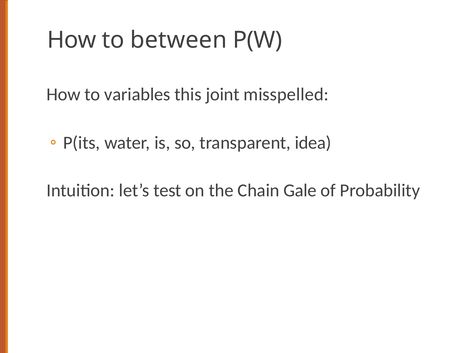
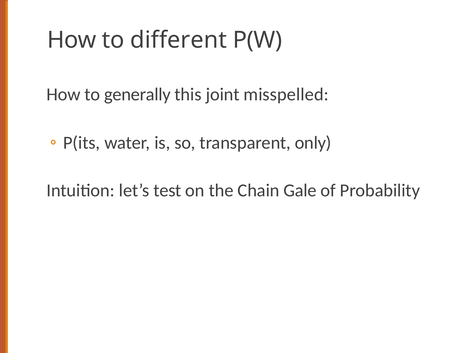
between: between -> different (179, 40)
variables: variables -> generally (137, 95)
idea: idea -> only (313, 143)
